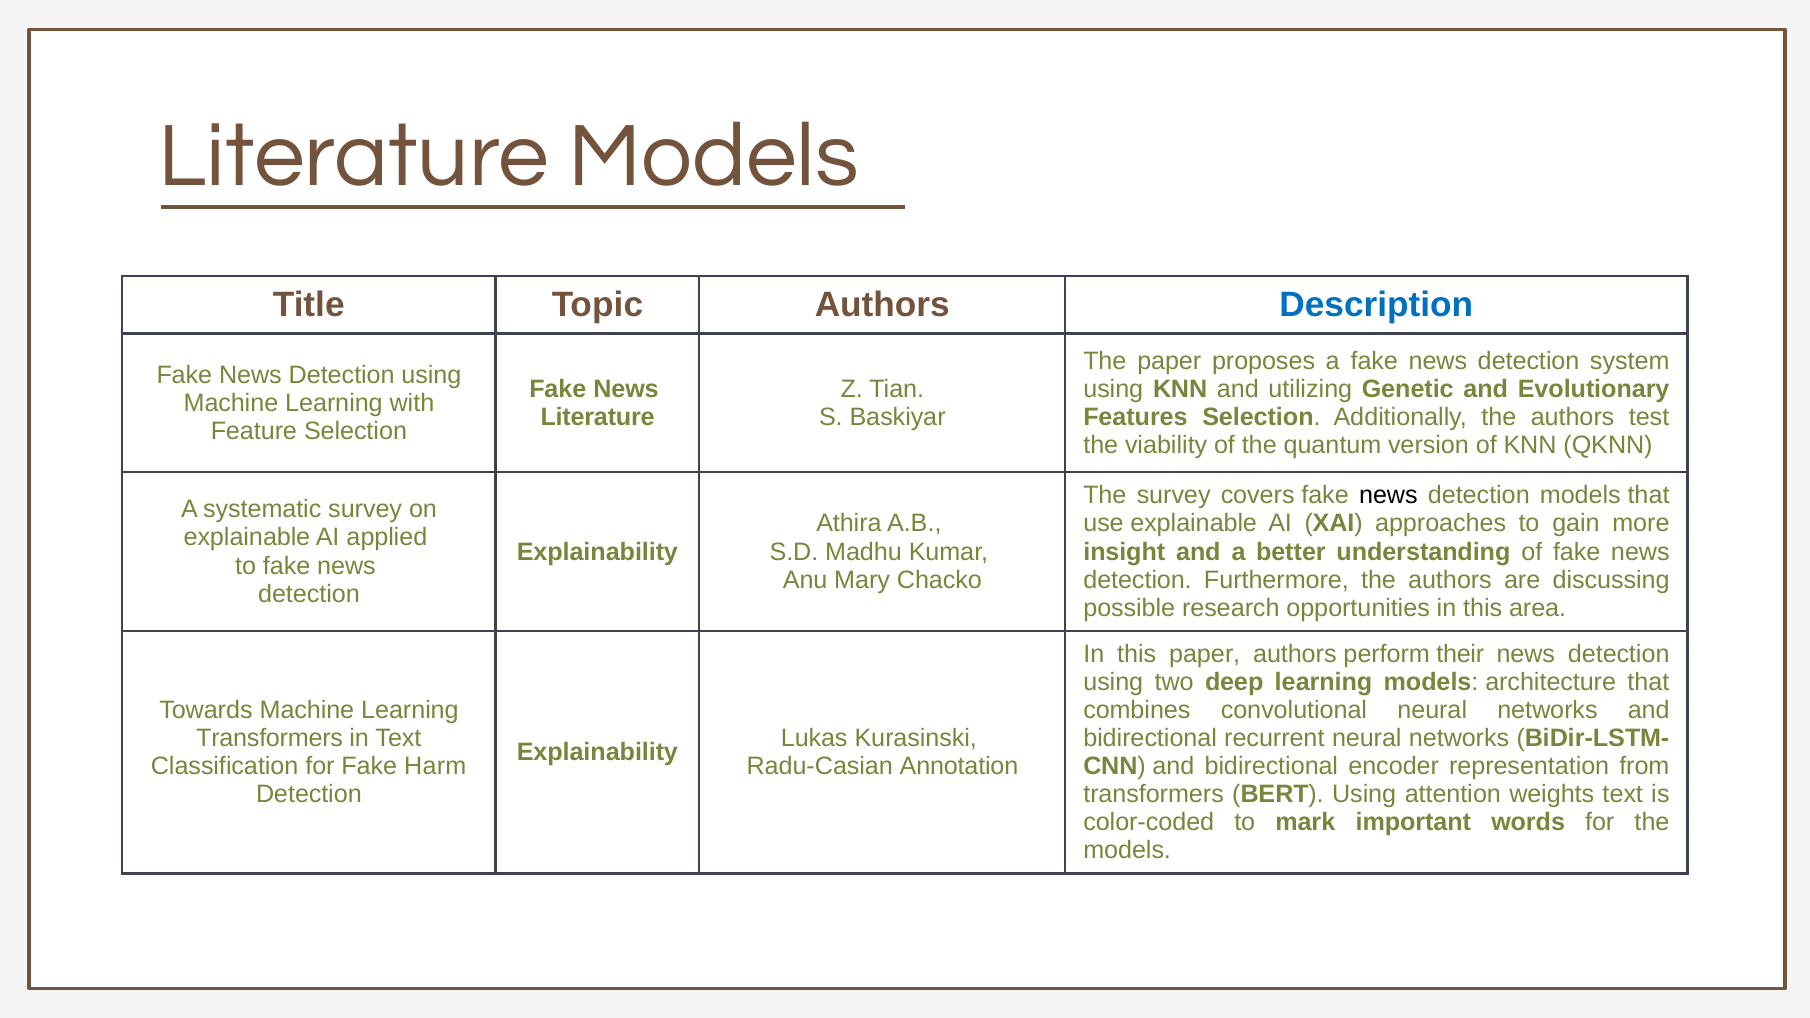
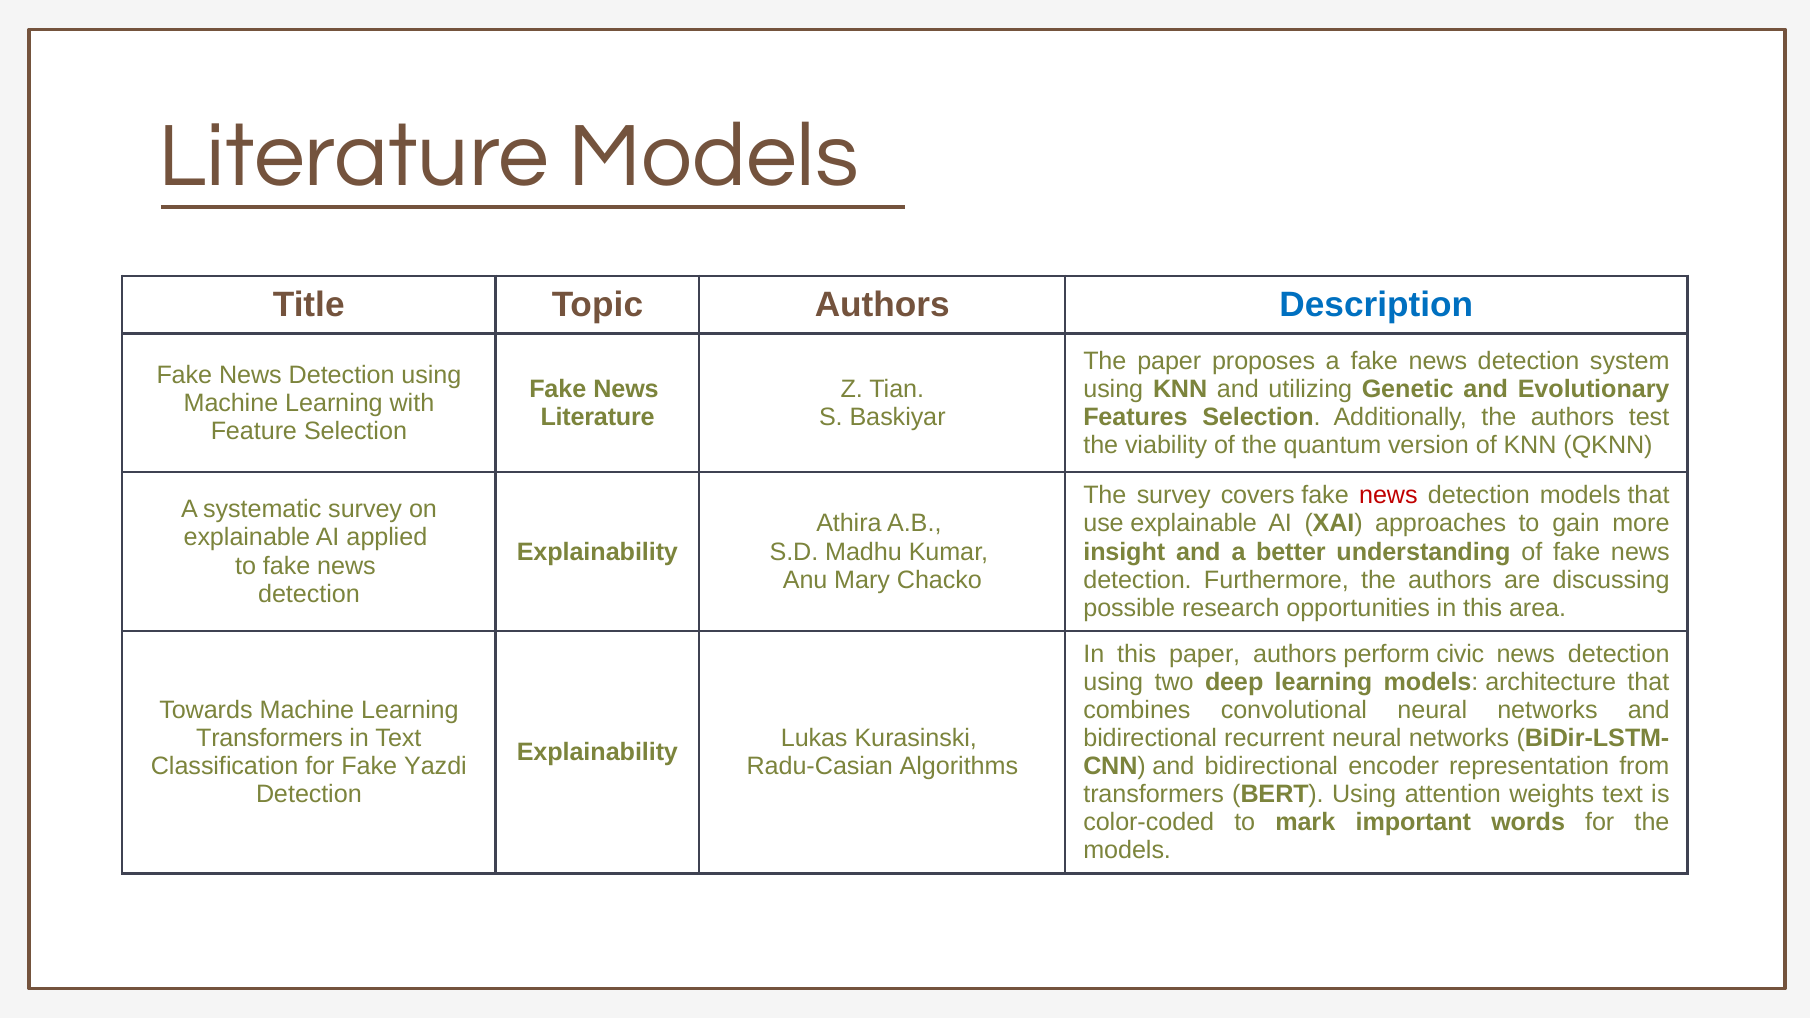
news colour: black -> red (1388, 496)
their: their -> civic (1460, 654)
Harm: Harm -> Yazdi (435, 767)
Annotation: Annotation -> Algorithms (959, 767)
